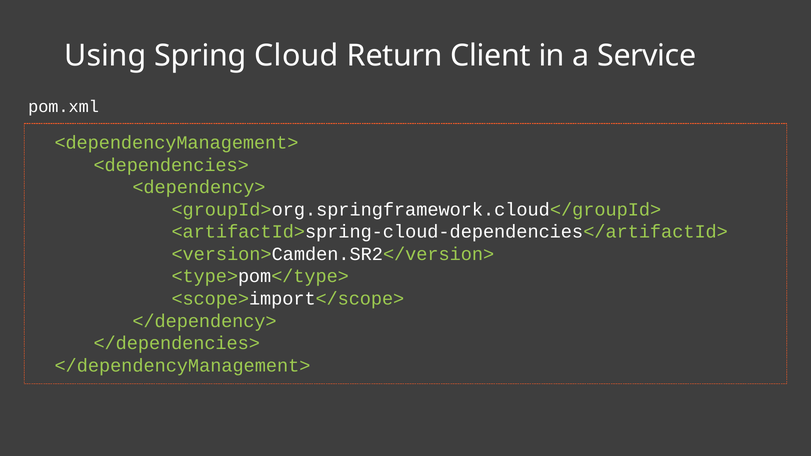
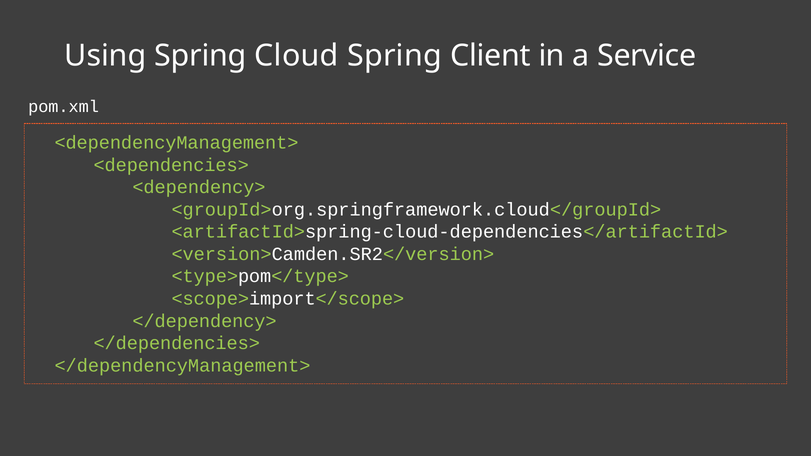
Cloud Return: Return -> Spring (395, 56)
